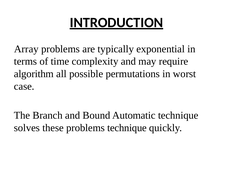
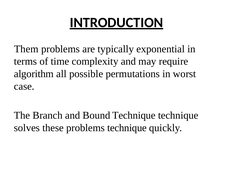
Array: Array -> Them (26, 49)
Bound Automatic: Automatic -> Technique (134, 115)
